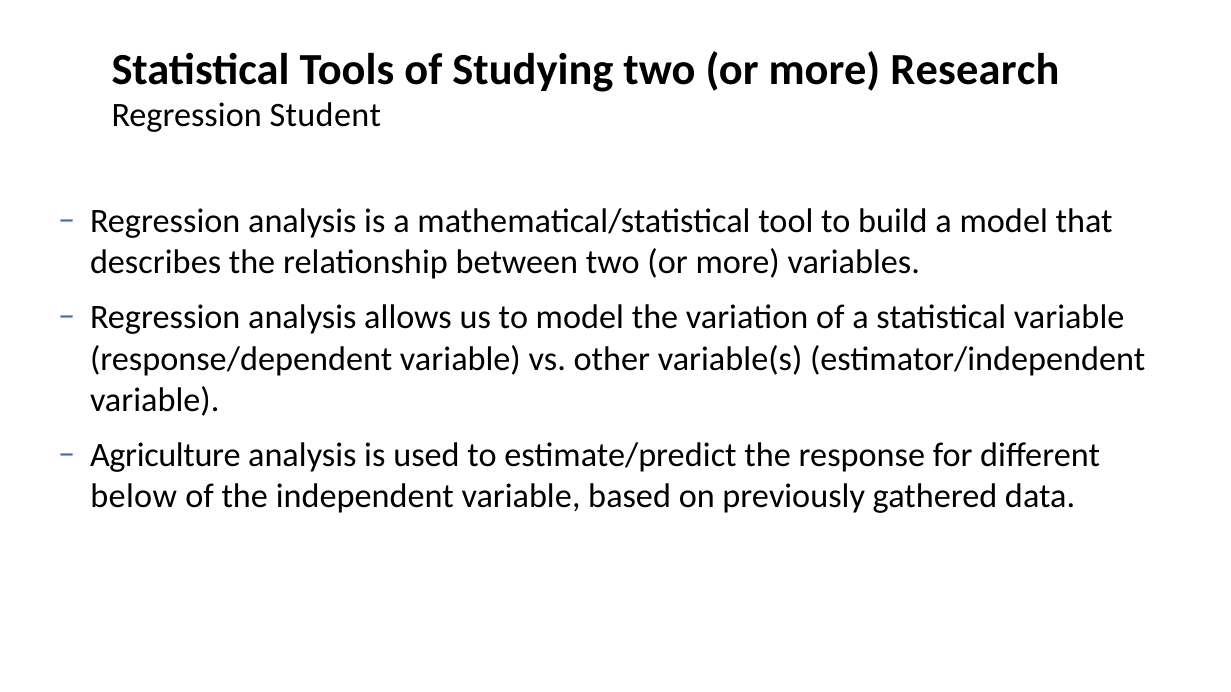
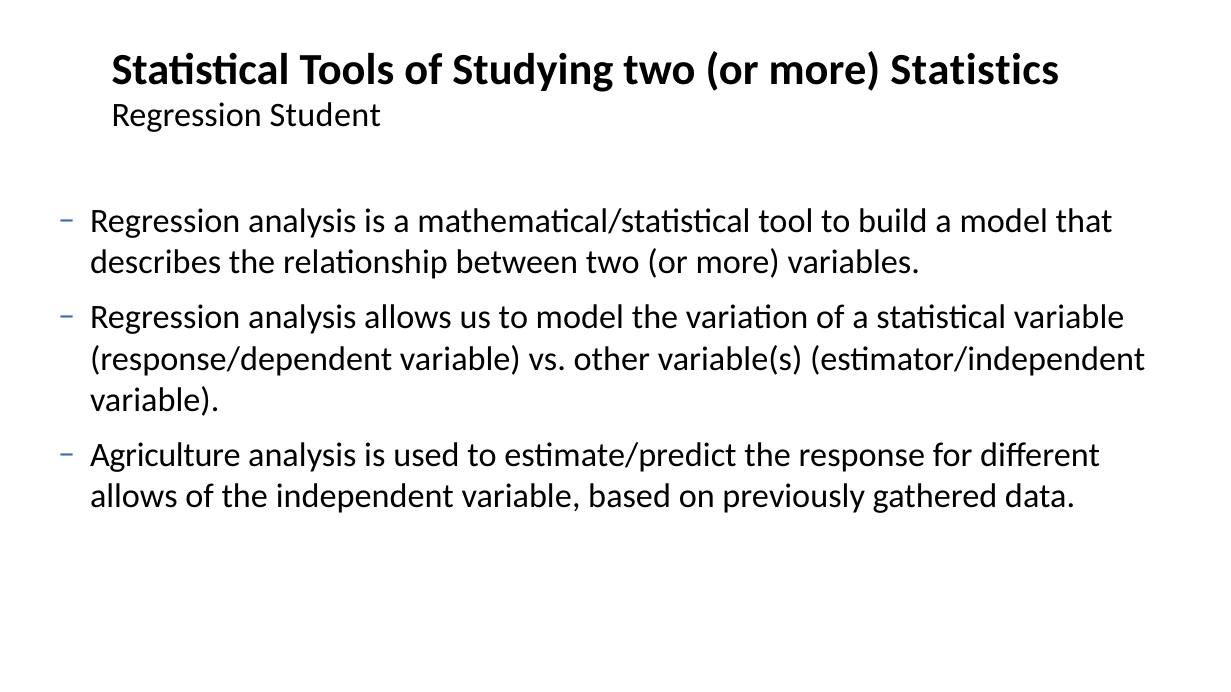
Research: Research -> Statistics (975, 69)
below: below -> allows (134, 497)
